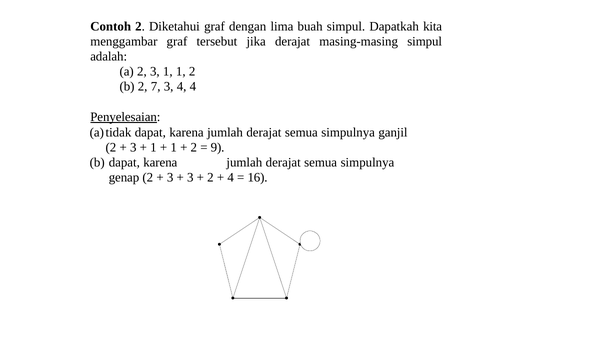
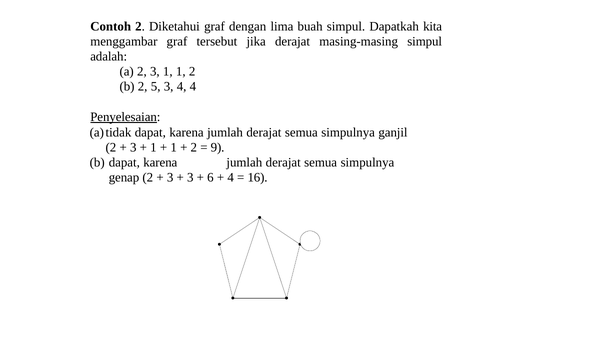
7: 7 -> 5 (156, 87)
2: 2 -> 6 (210, 177)
